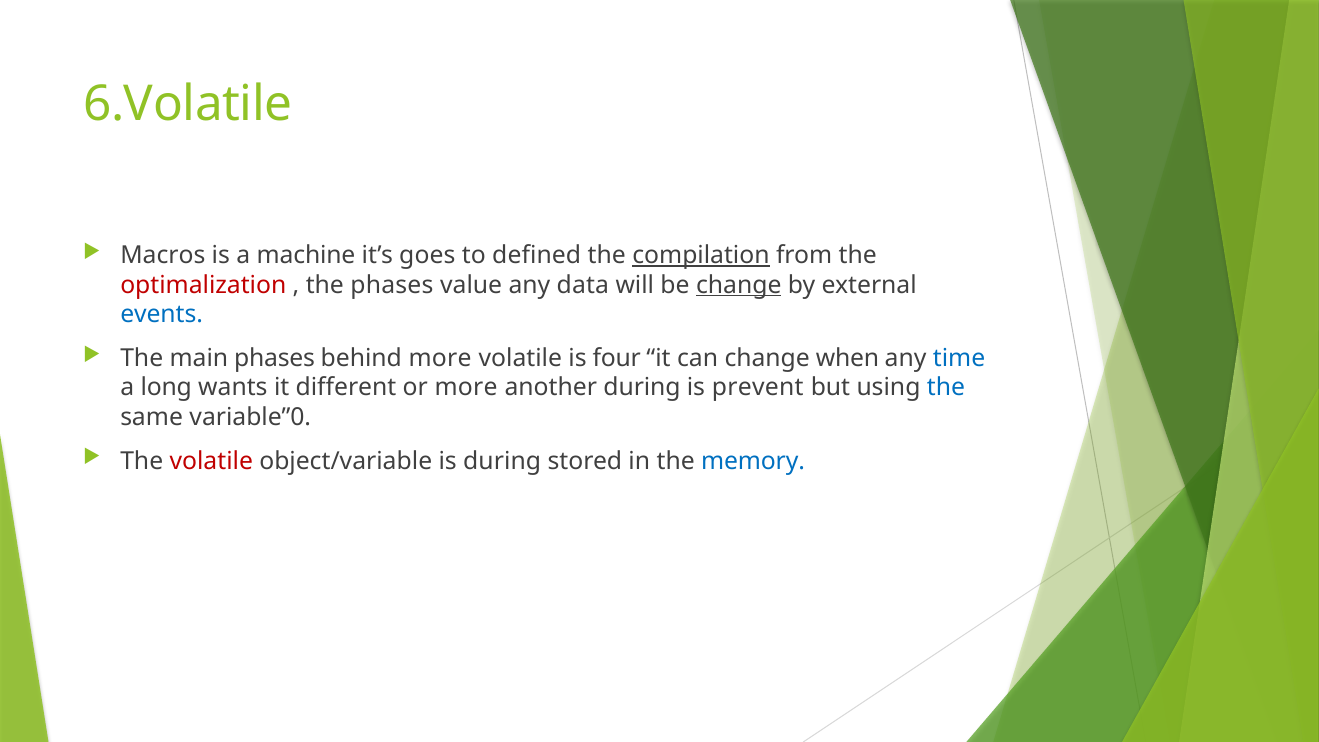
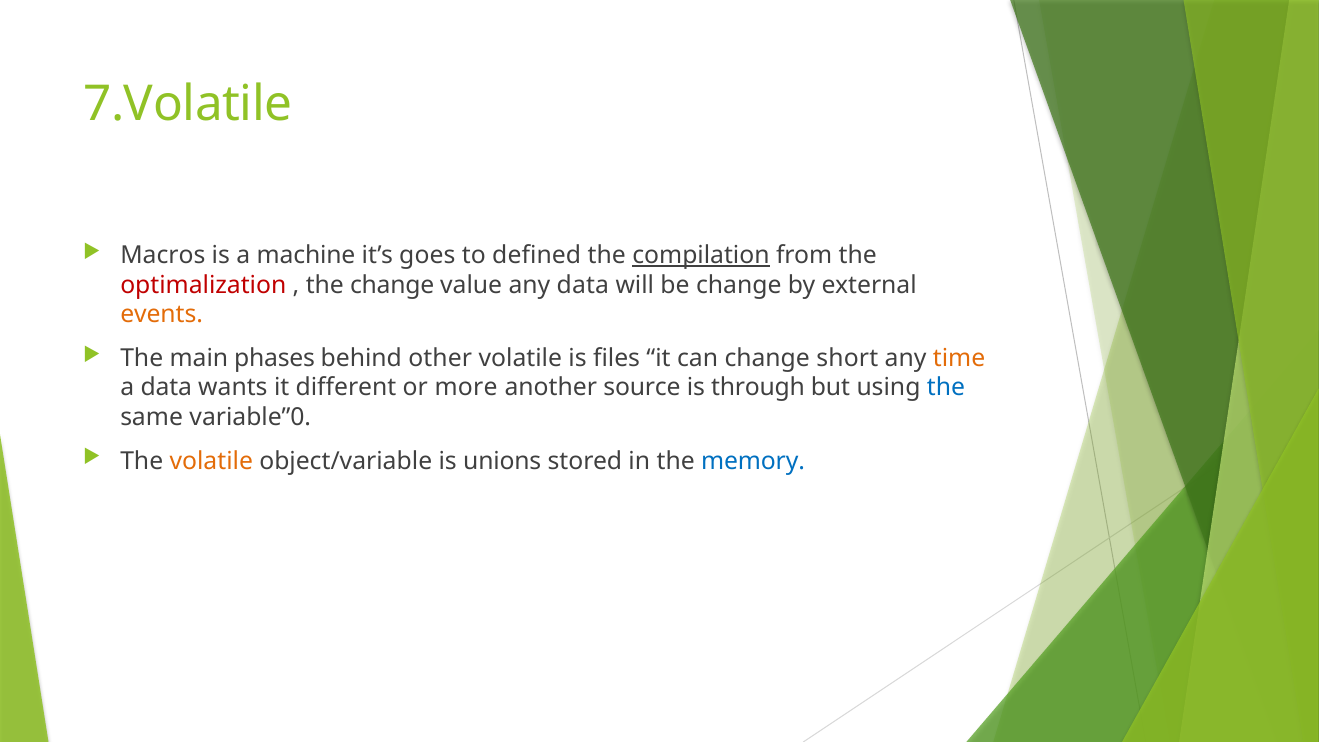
6.Volatile: 6.Volatile -> 7.Volatile (188, 104)
the phases: phases -> change (392, 285)
change underline: present -> none (739, 285)
events colour: blue -> orange (162, 315)
behind more: more -> other (440, 358)
four: four -> files (617, 358)
when: when -> short (847, 358)
time colour: blue -> orange (959, 358)
a long: long -> data (166, 388)
another during: during -> source (642, 388)
prevent: prevent -> through (758, 388)
volatile colour: red -> orange (211, 461)
is during: during -> unions (502, 461)
